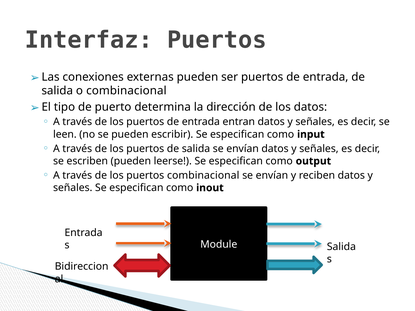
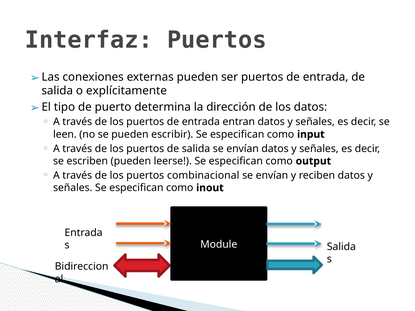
o combinacional: combinacional -> explícitamente (126, 91)
